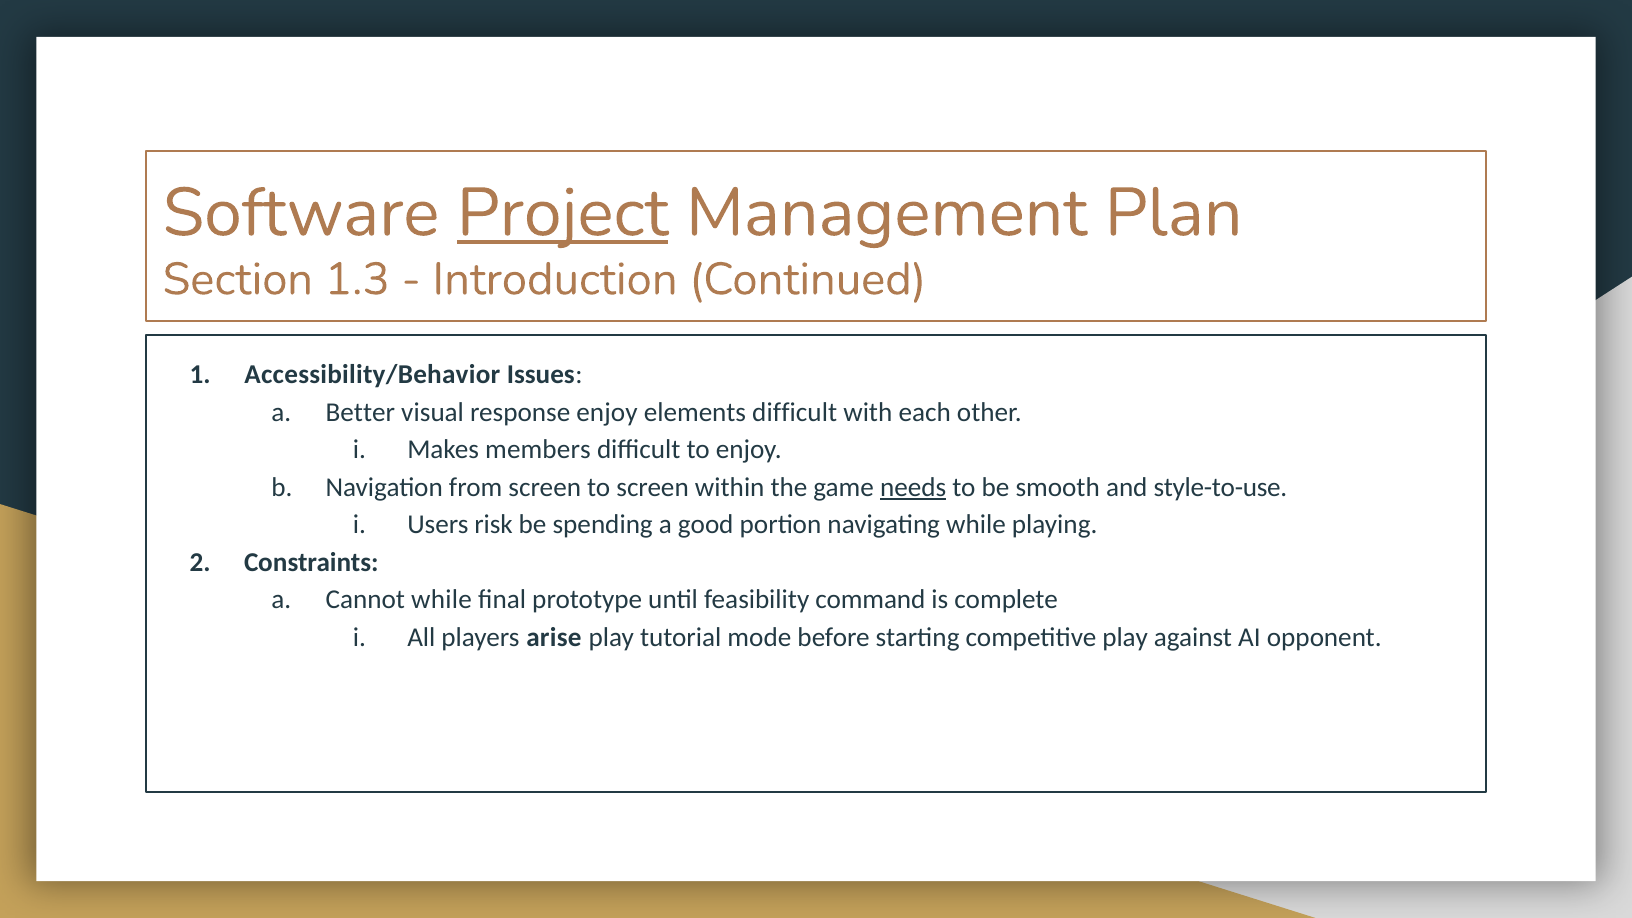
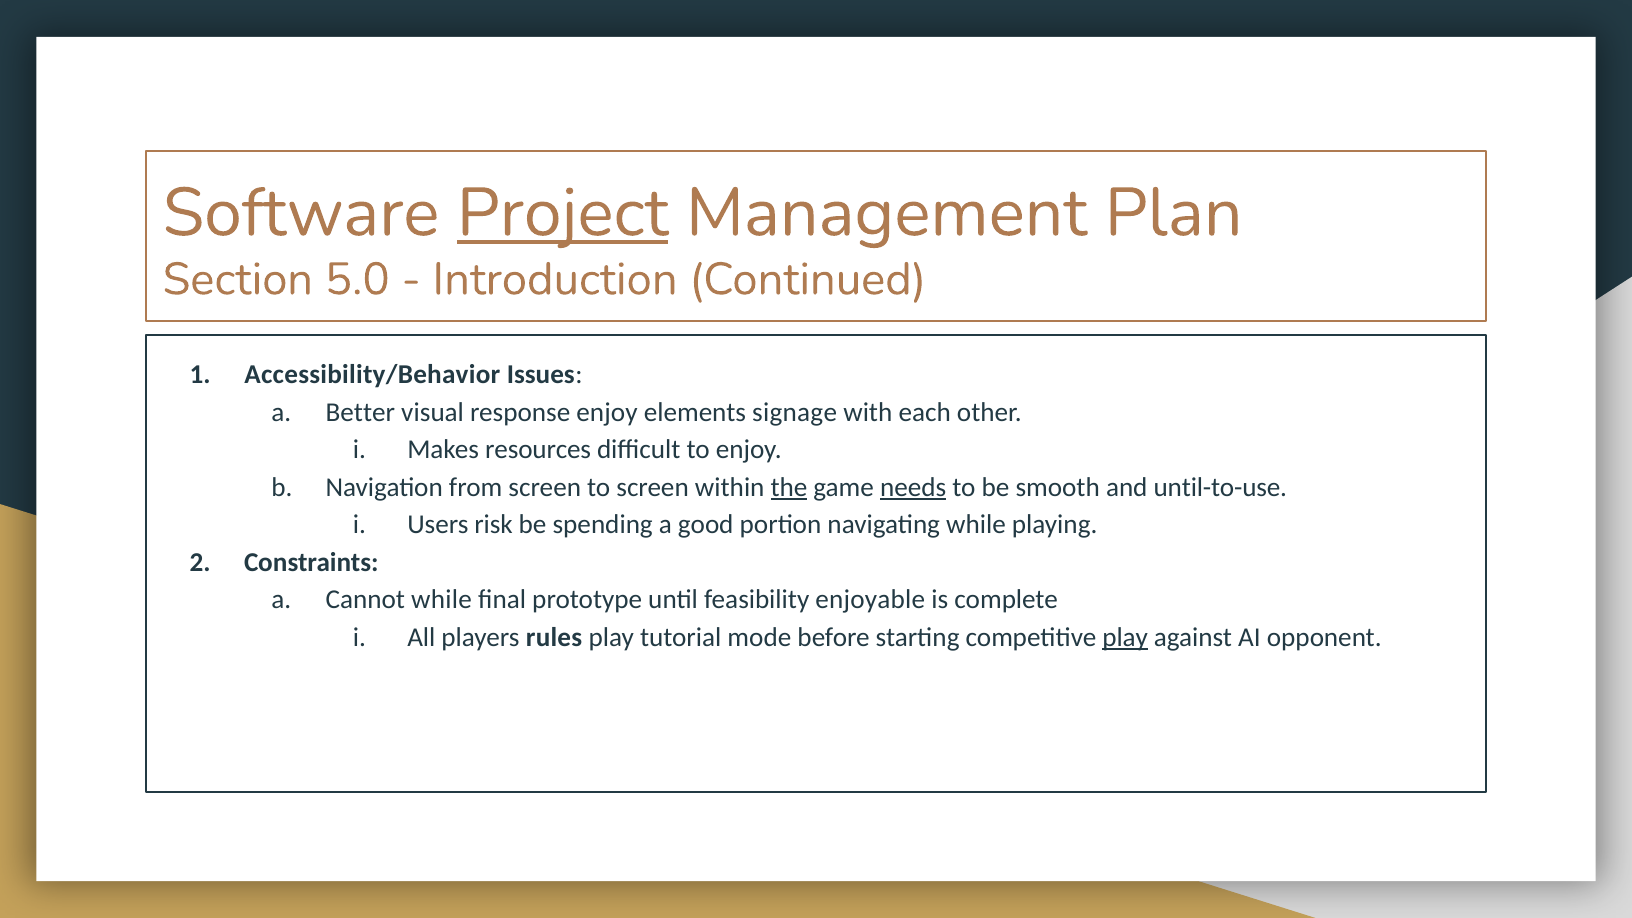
1.3: 1.3 -> 5.0 (357, 279)
elements difficult: difficult -> signage (795, 412)
members: members -> resources (538, 450)
the underline: none -> present (789, 487)
style-to-use: style-to-use -> until-to-use (1220, 487)
command: command -> enjoyable (870, 600)
arise: arise -> rules (554, 637)
play underline: none -> present (1125, 637)
